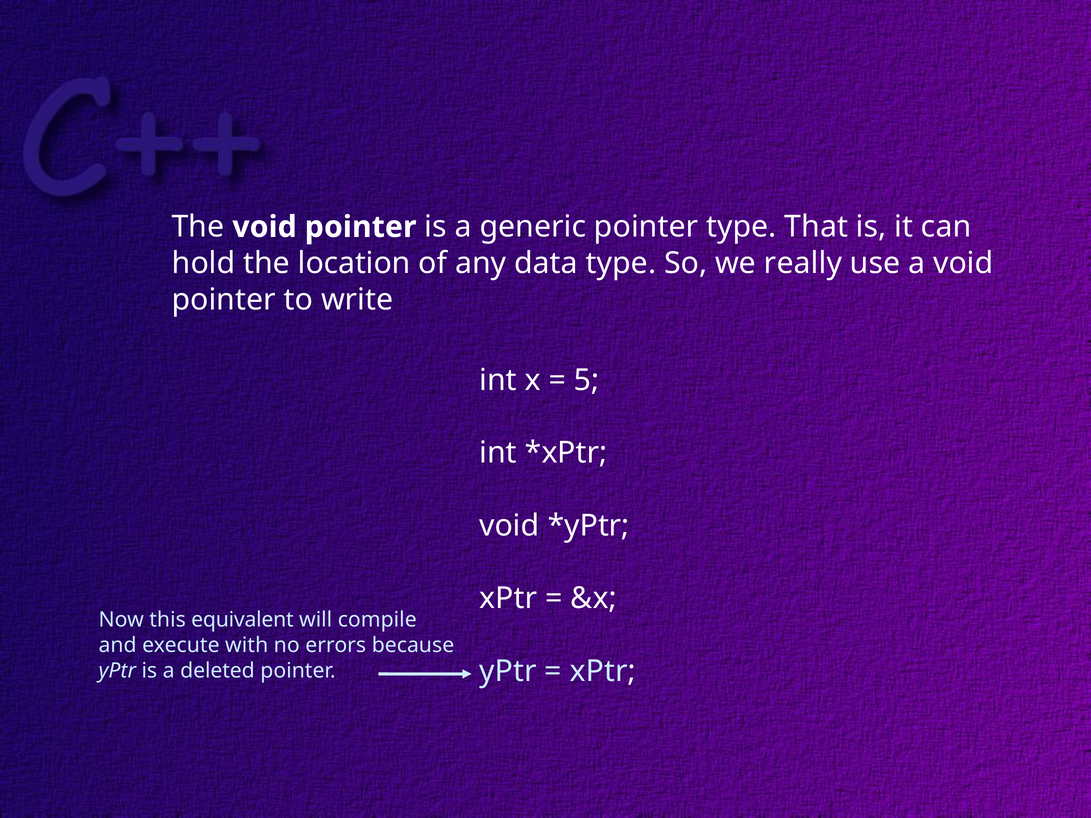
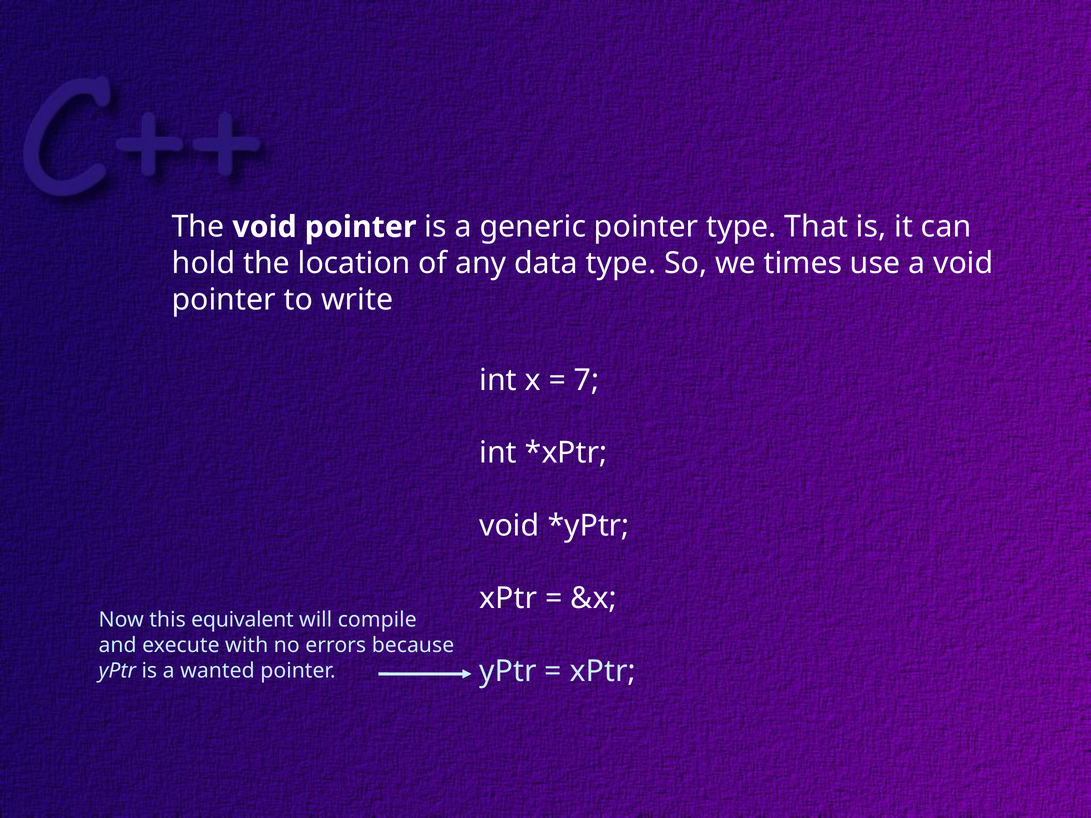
really: really -> times (803, 263)
5: 5 -> 7 (587, 380)
deleted: deleted -> wanted (217, 671)
